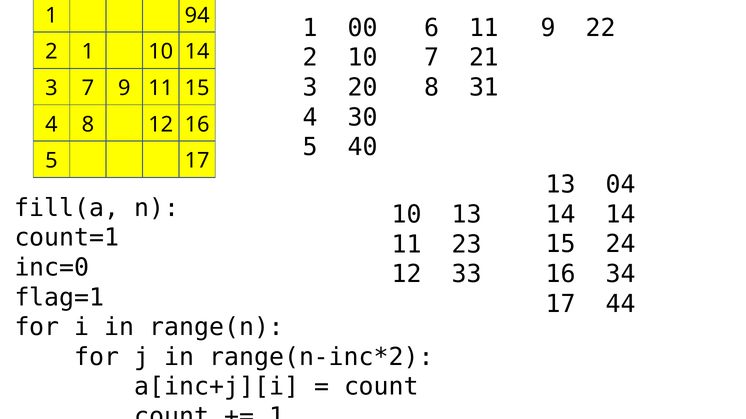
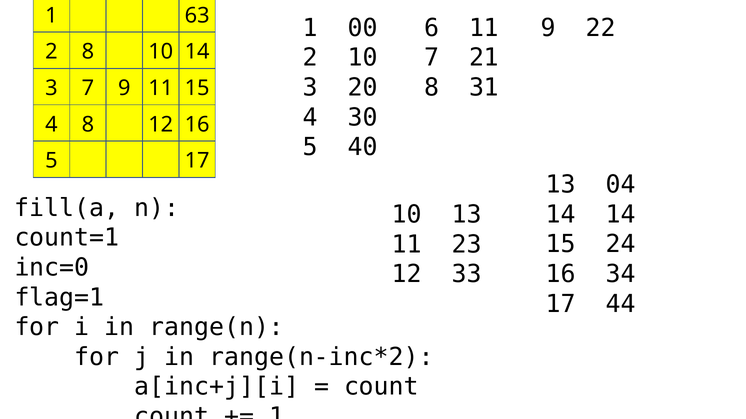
94: 94 -> 63 (197, 15)
2 1: 1 -> 8 (88, 52)
